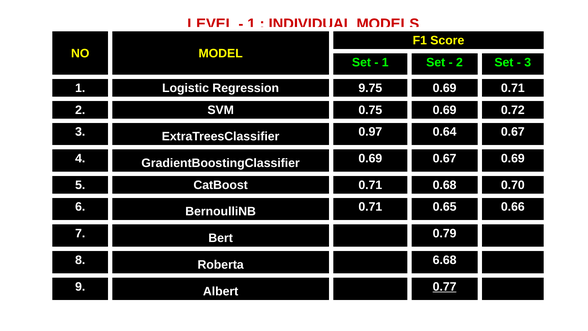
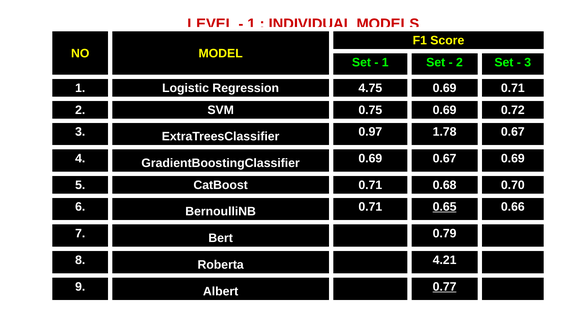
9.75: 9.75 -> 4.75 (370, 88)
0.64: 0.64 -> 1.78 (445, 132)
0.65 underline: none -> present (445, 207)
6.68: 6.68 -> 4.21 (445, 260)
